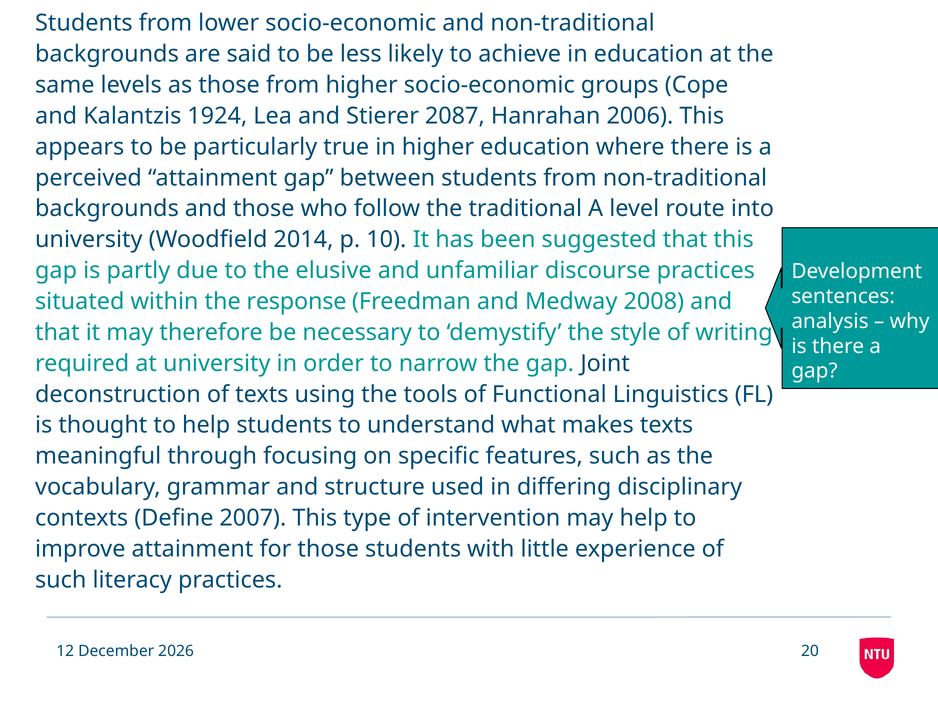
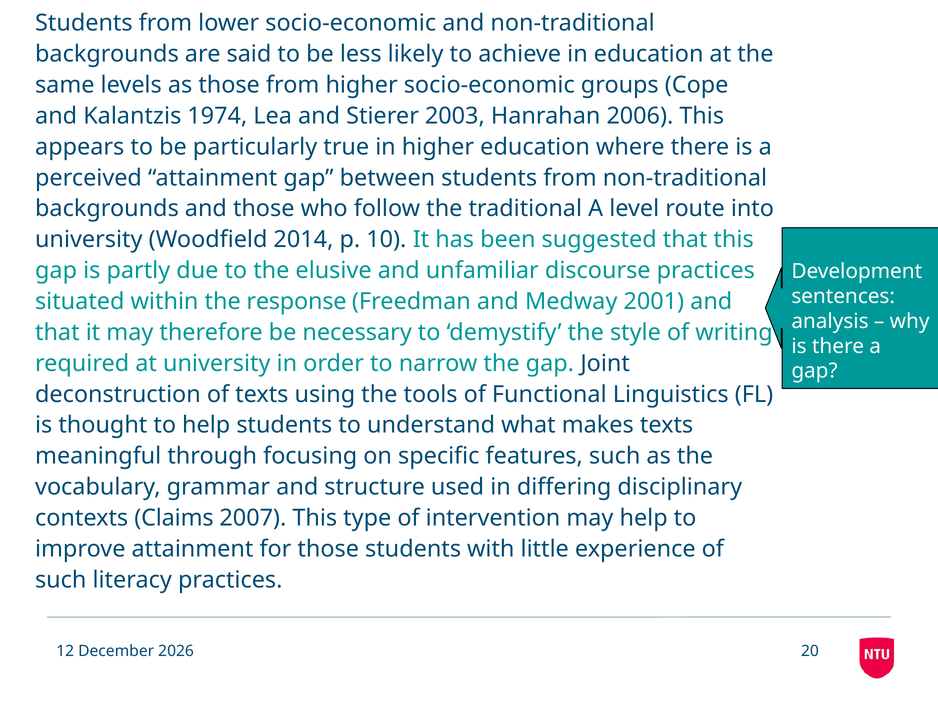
1924: 1924 -> 1974 (217, 116)
2087: 2087 -> 2003 (455, 116)
2008: 2008 -> 2001 (654, 302)
Define: Define -> Claims (174, 518)
